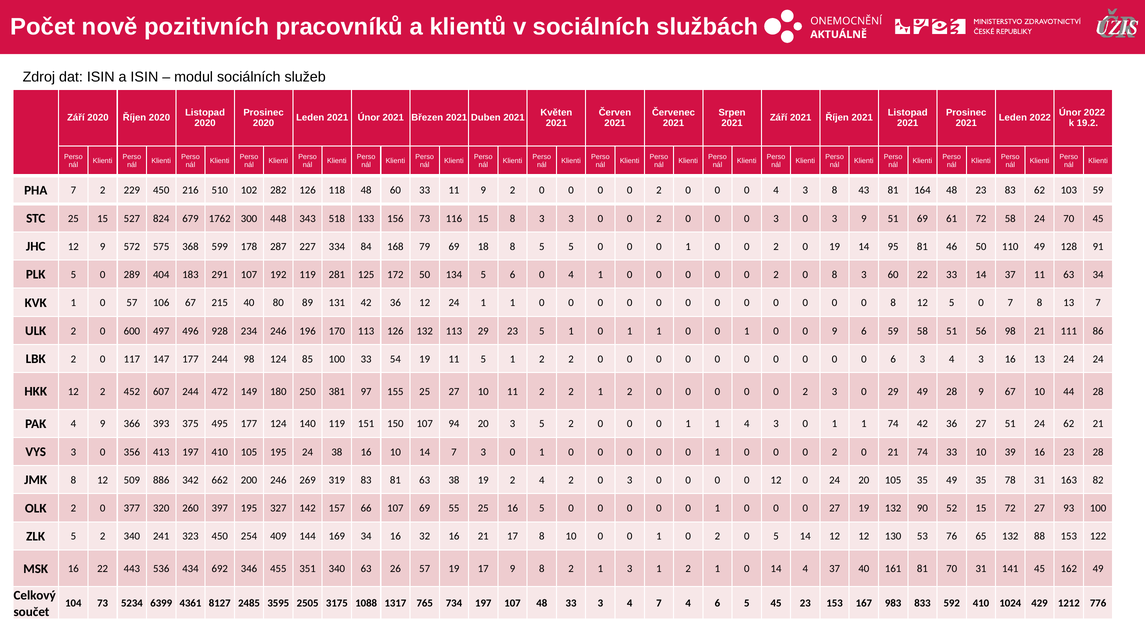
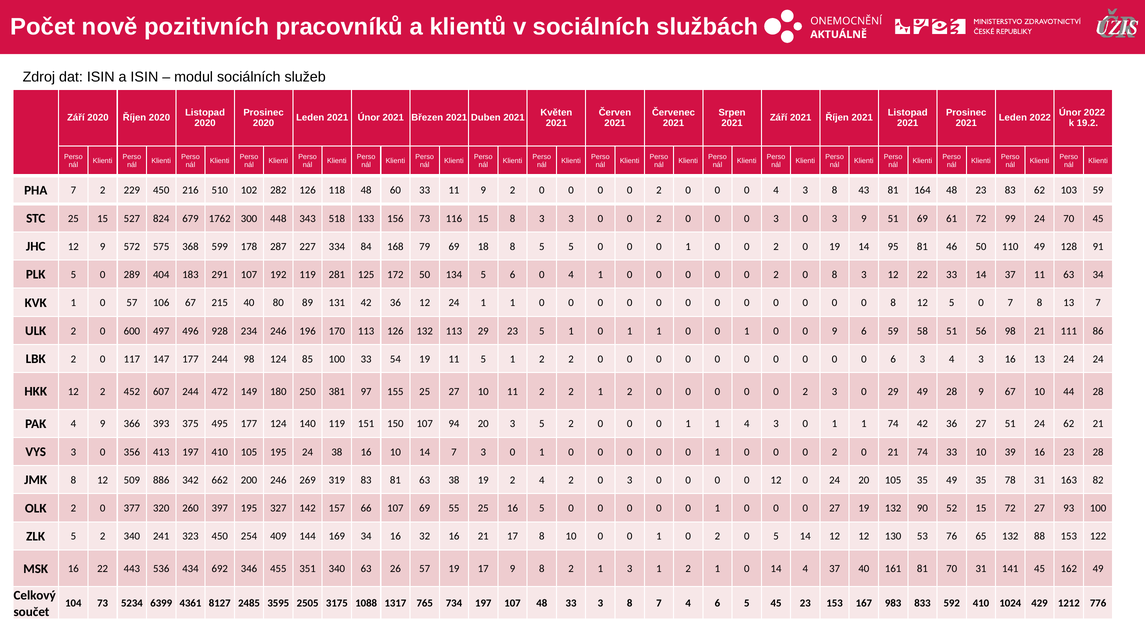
72 58: 58 -> 99 (1010, 218)
3 60: 60 -> 12 (893, 275)
33 3 4: 4 -> 8 (630, 603)
